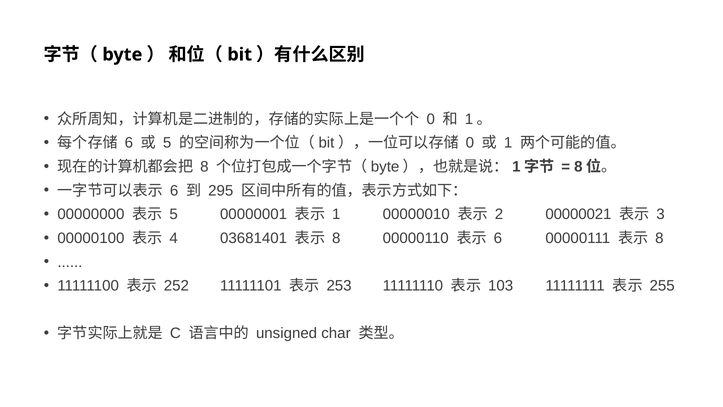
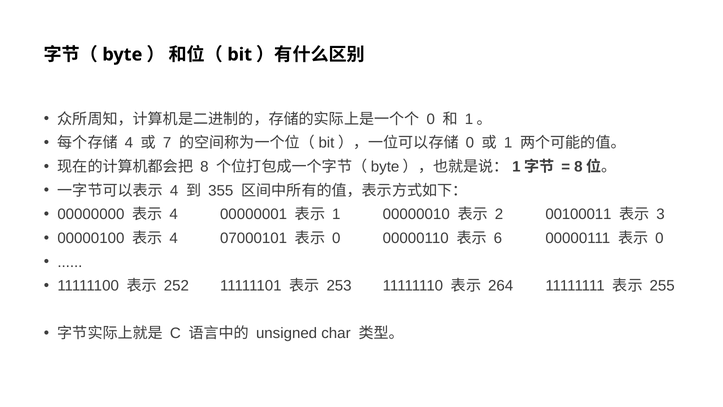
6: 6 -> 4 (129, 143)
5: 5 -> 7 (167, 143)
6: 6 -> 4 (174, 190)
295: 295 -> 355 (221, 190)
5: 5 -> 4 (174, 214)
00000021: 00000021 -> 00100011 (578, 214)
03681401: 03681401 -> 07000101 (254, 238)
8: 8 -> 0 (336, 238)
8: 8 -> 0 (659, 238)
103: 103 -> 264 (501, 286)
